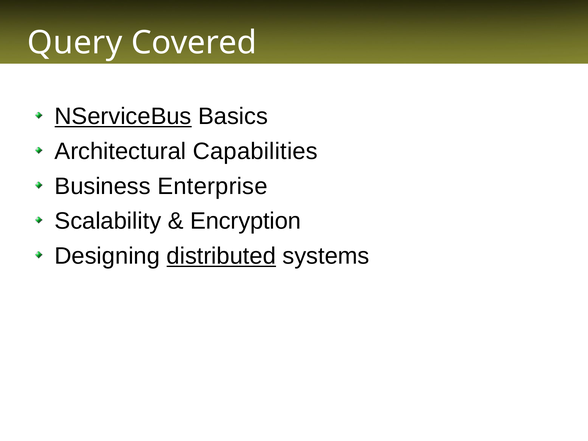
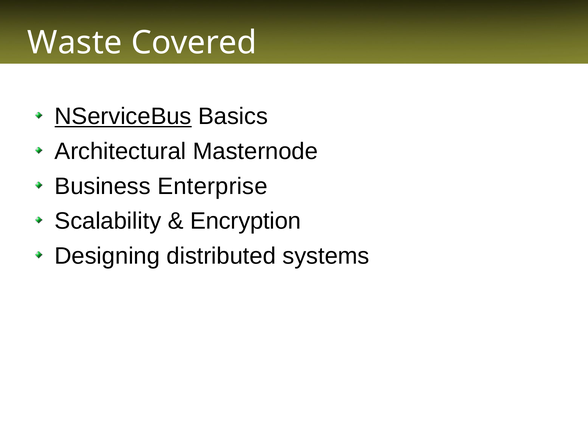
Query: Query -> Waste (75, 43)
Capabilities: Capabilities -> Masternode (255, 151)
distributed underline: present -> none (221, 256)
